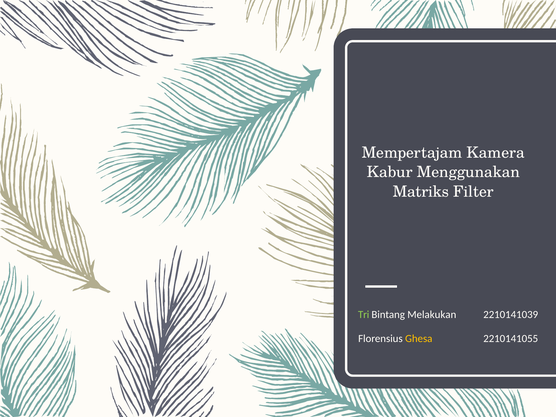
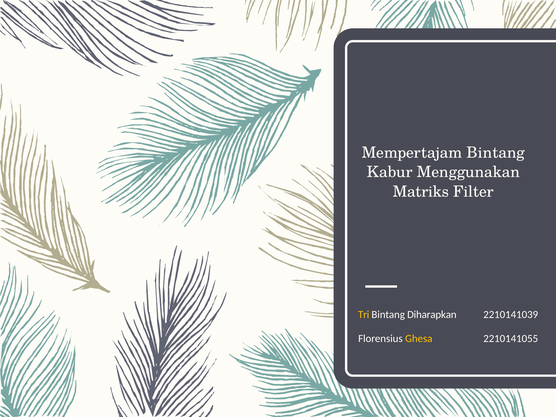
Mempertajam Kamera: Kamera -> Bintang (496, 153)
Tri colour: light green -> yellow (364, 315)
Melakukan: Melakukan -> Diharapkan (432, 315)
